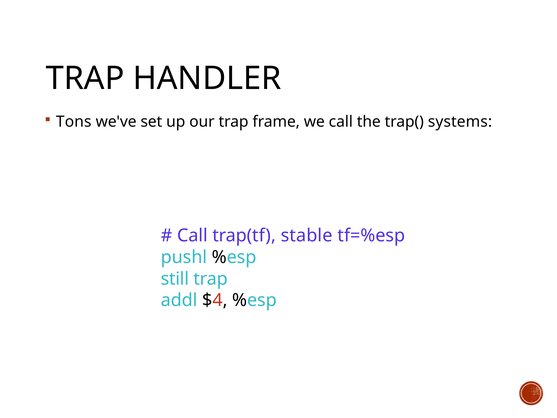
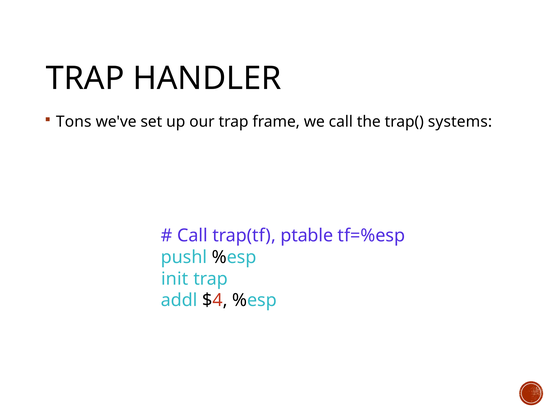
stable: stable -> ptable (307, 236)
still: still -> init (175, 279)
